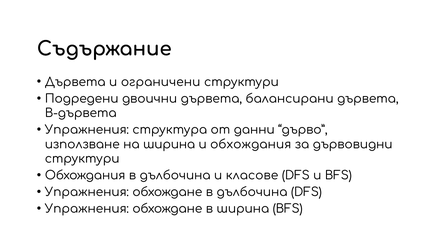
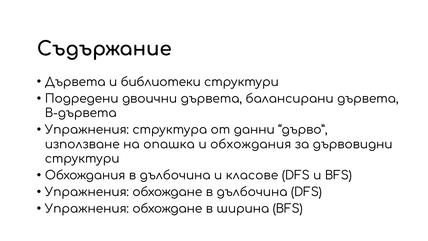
ограничени: ограничени -> библиотеки (161, 82)
на ширина: ширина -> опашка (169, 144)
